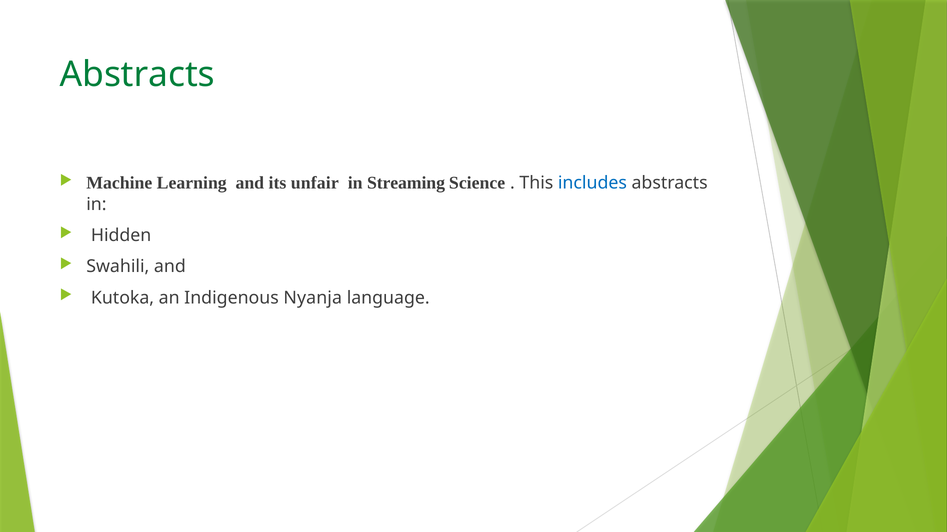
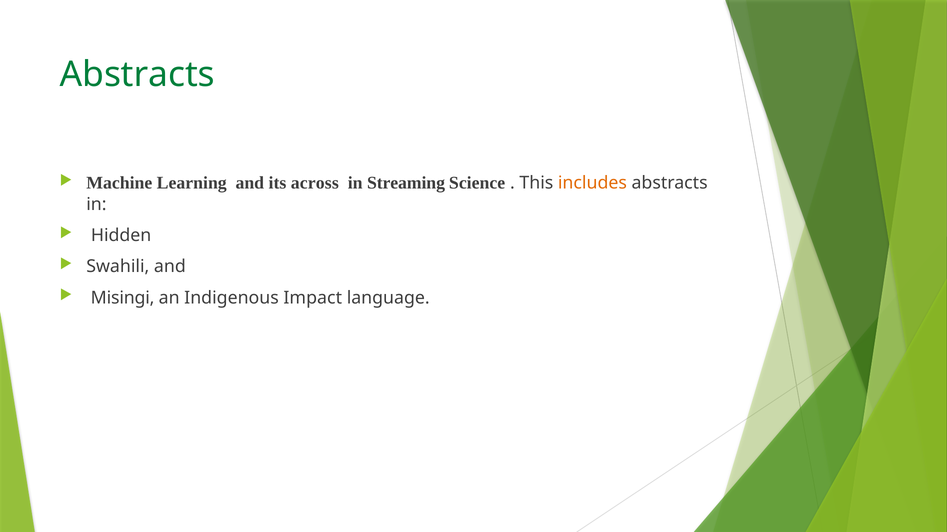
unfair: unfair -> across (315, 183)
includes colour: blue -> orange (592, 183)
Kutoka: Kutoka -> Misingi (123, 298)
Nyanja: Nyanja -> Impact (313, 298)
